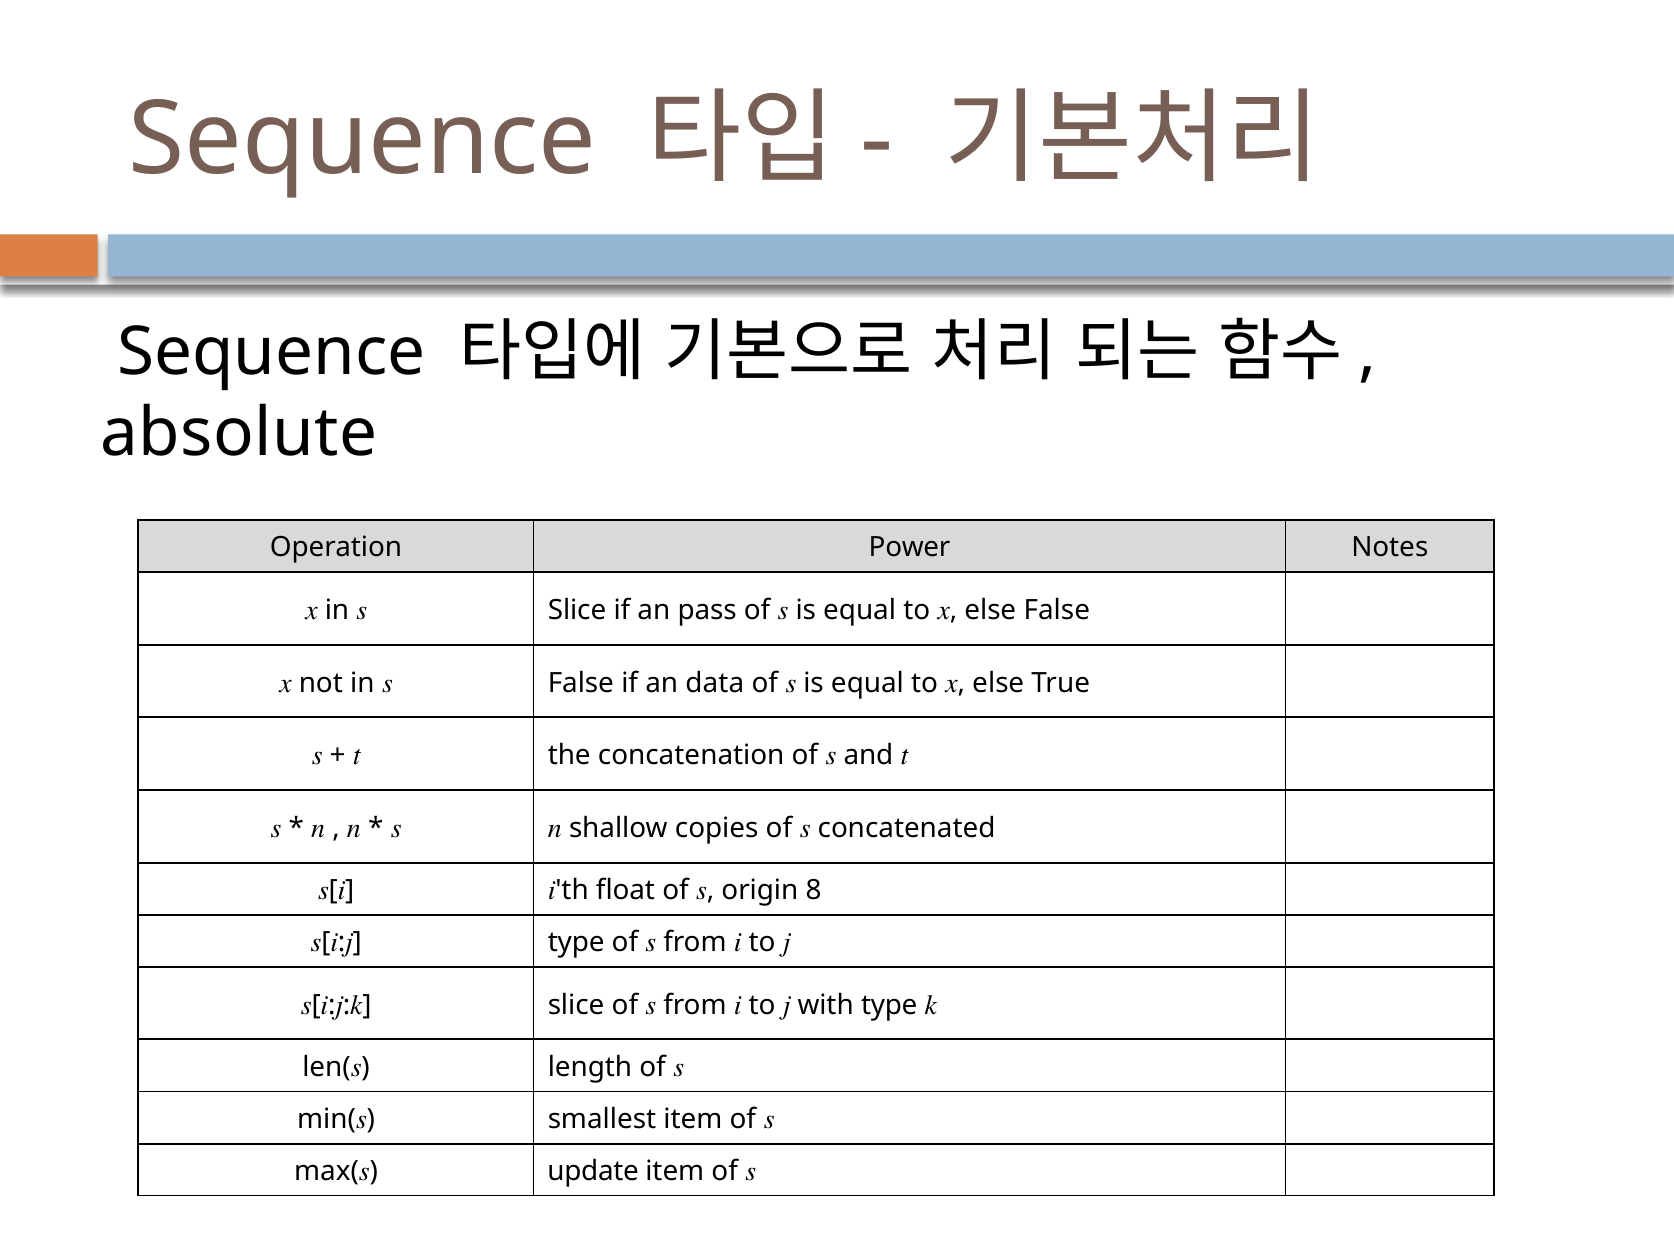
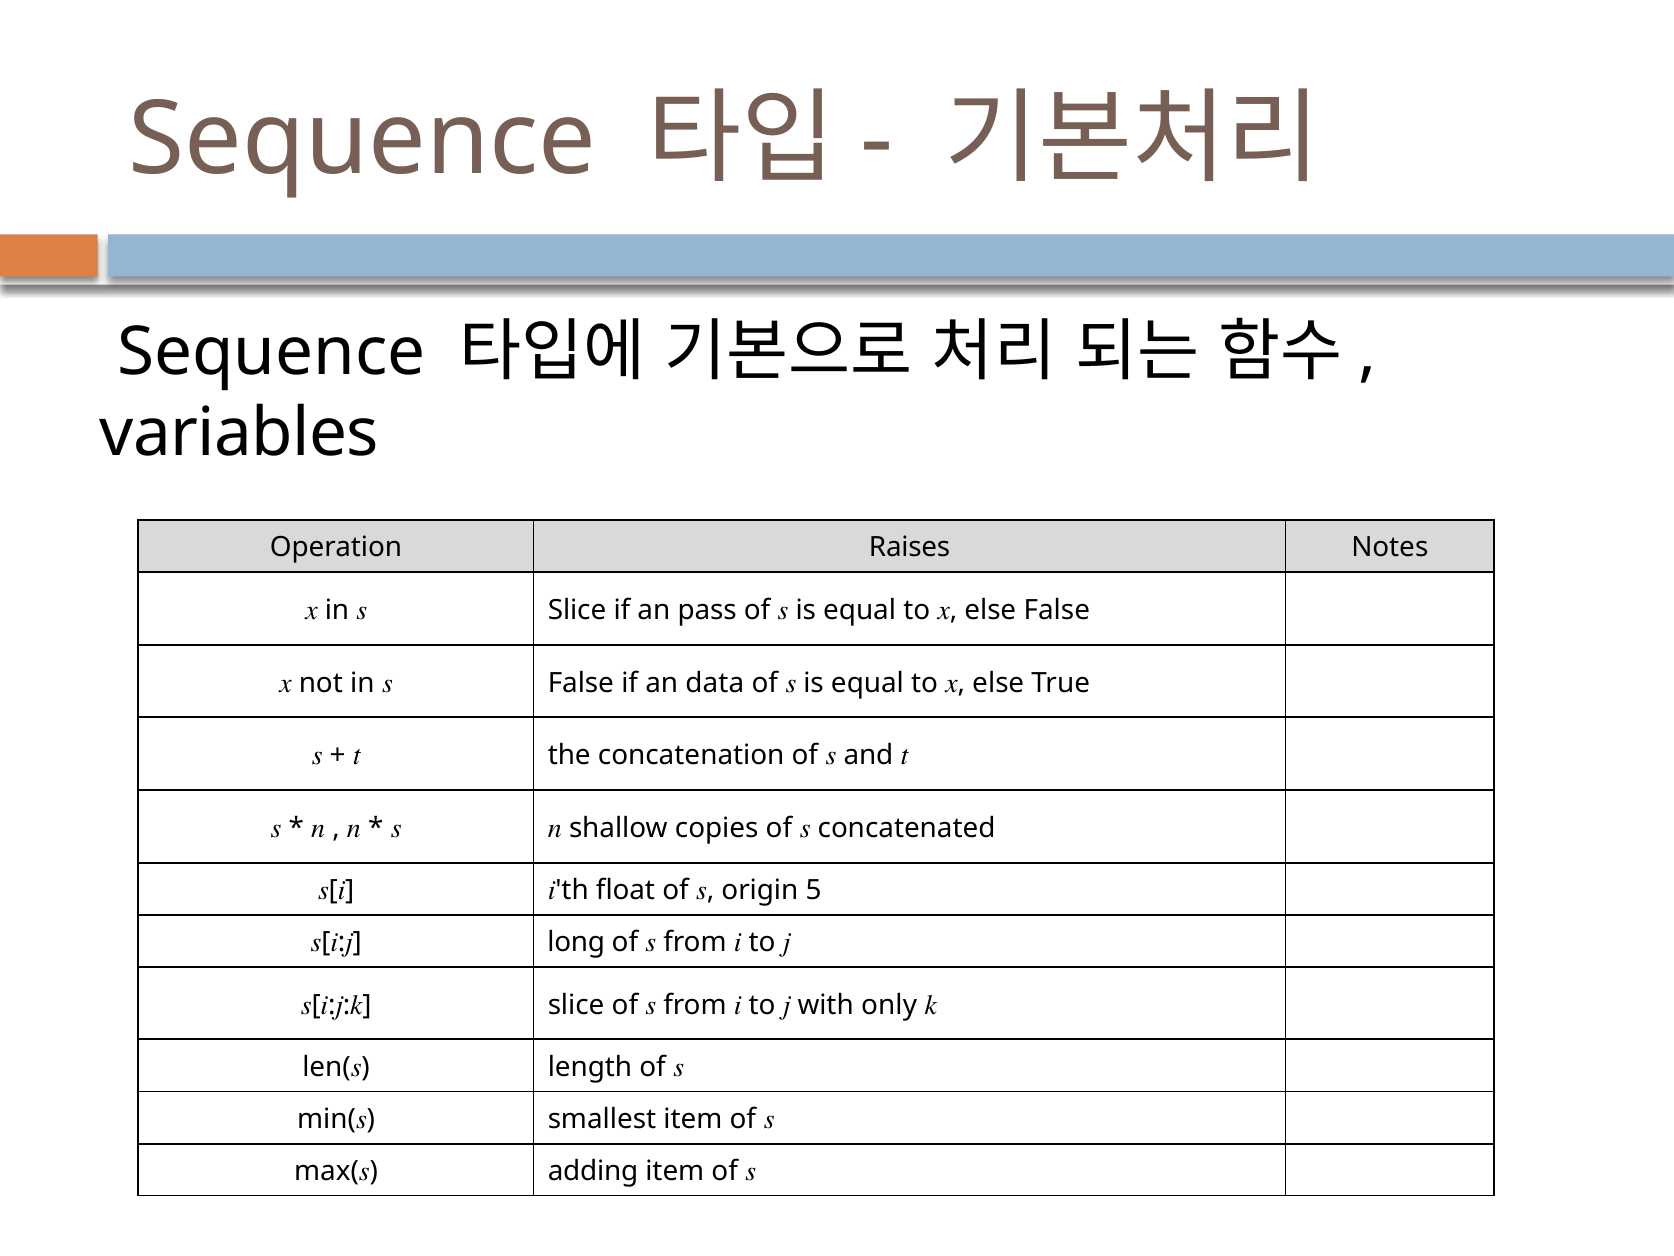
absolute: absolute -> variables (239, 433)
Power: Power -> Raises (910, 548)
8: 8 -> 5 (814, 890)
s[i:j type: type -> long (576, 942)
with type: type -> only (889, 1004)
update: update -> adding (593, 1171)
